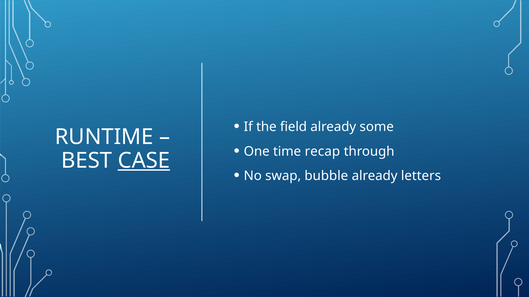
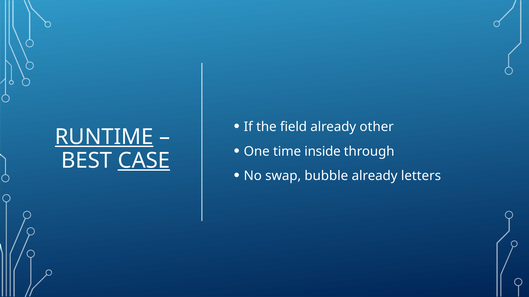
some: some -> other (377, 127)
RUNTIME underline: none -> present (104, 137)
recap: recap -> inside (323, 152)
